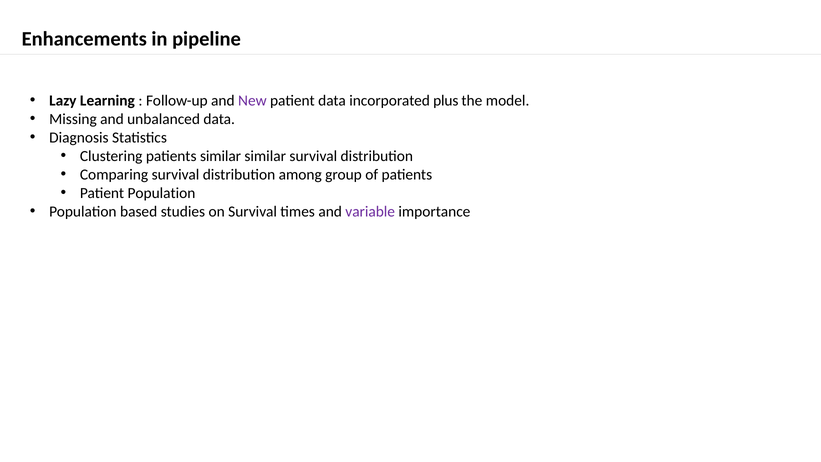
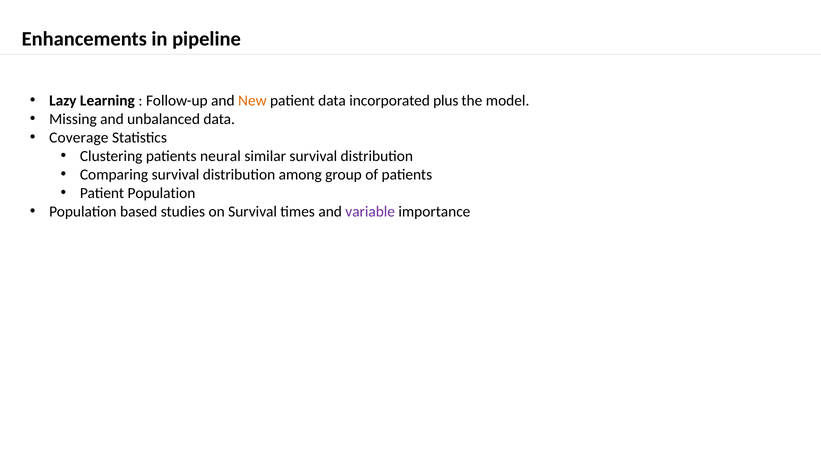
New colour: purple -> orange (252, 101)
Diagnosis: Diagnosis -> Coverage (79, 138)
patients similar: similar -> neural (220, 156)
